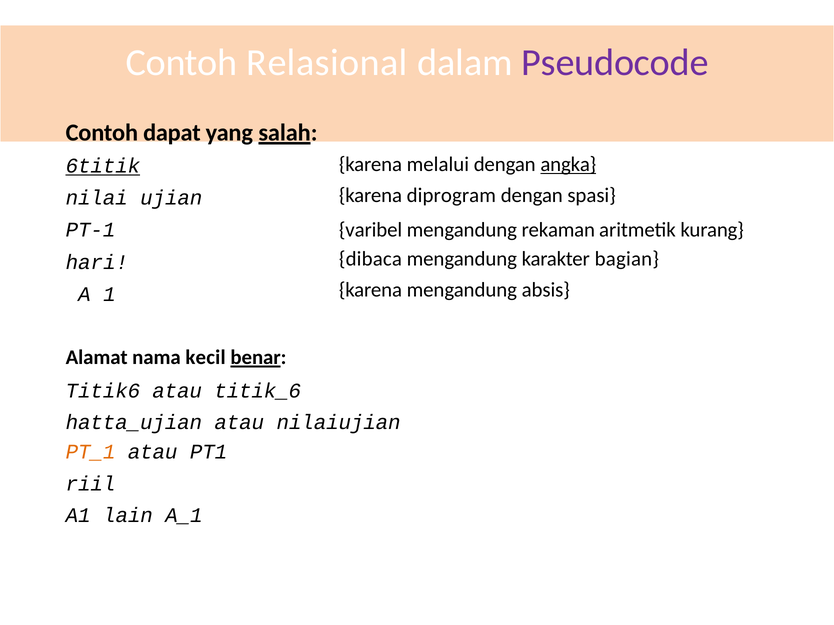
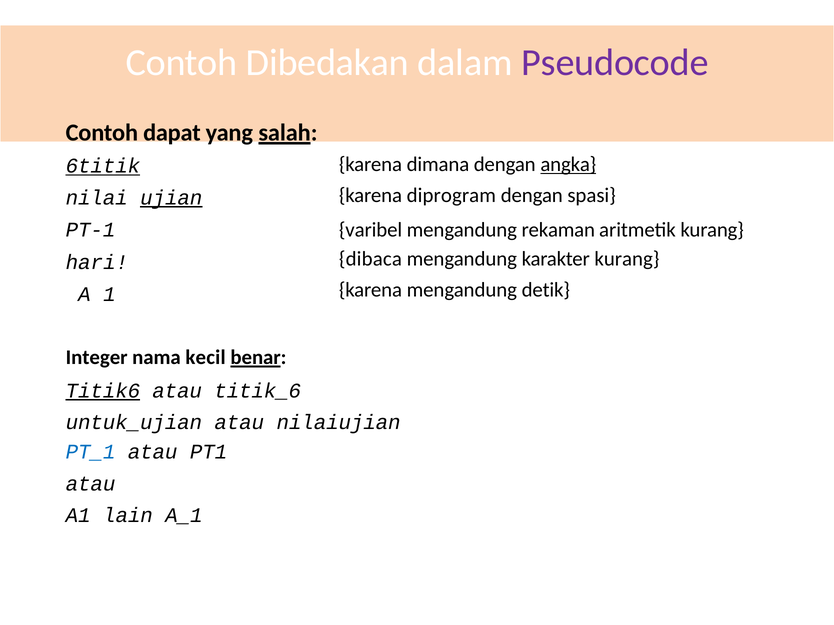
Relasional: Relasional -> Dibedakan (327, 63)
melalui: melalui -> dimana (438, 165)
ujian underline: none -> present (171, 198)
karakter bagian: bagian -> kurang (627, 259)
absis: absis -> detik (546, 290)
Alamat: Alamat -> Integer (97, 358)
Titik6 underline: none -> present (103, 391)
hatta_ujian: hatta_ujian -> untuk_ujian (134, 423)
PT_1 colour: orange -> blue (91, 452)
riil: riil -> atau (91, 484)
